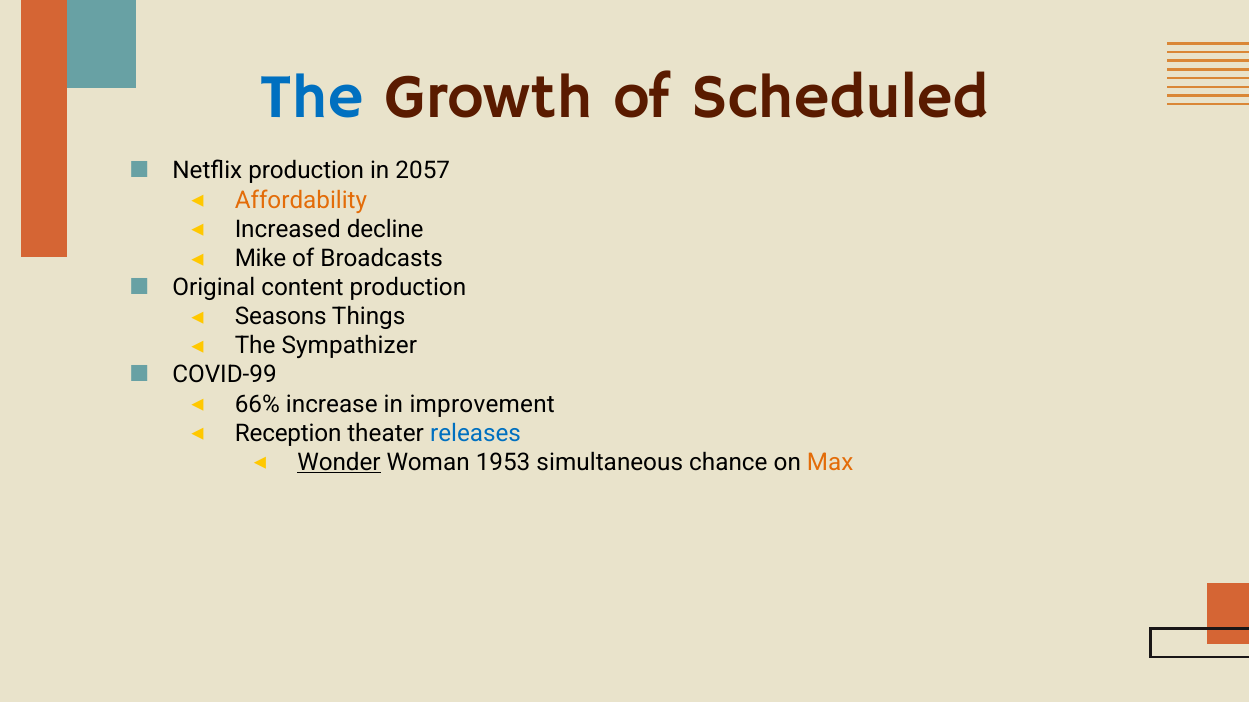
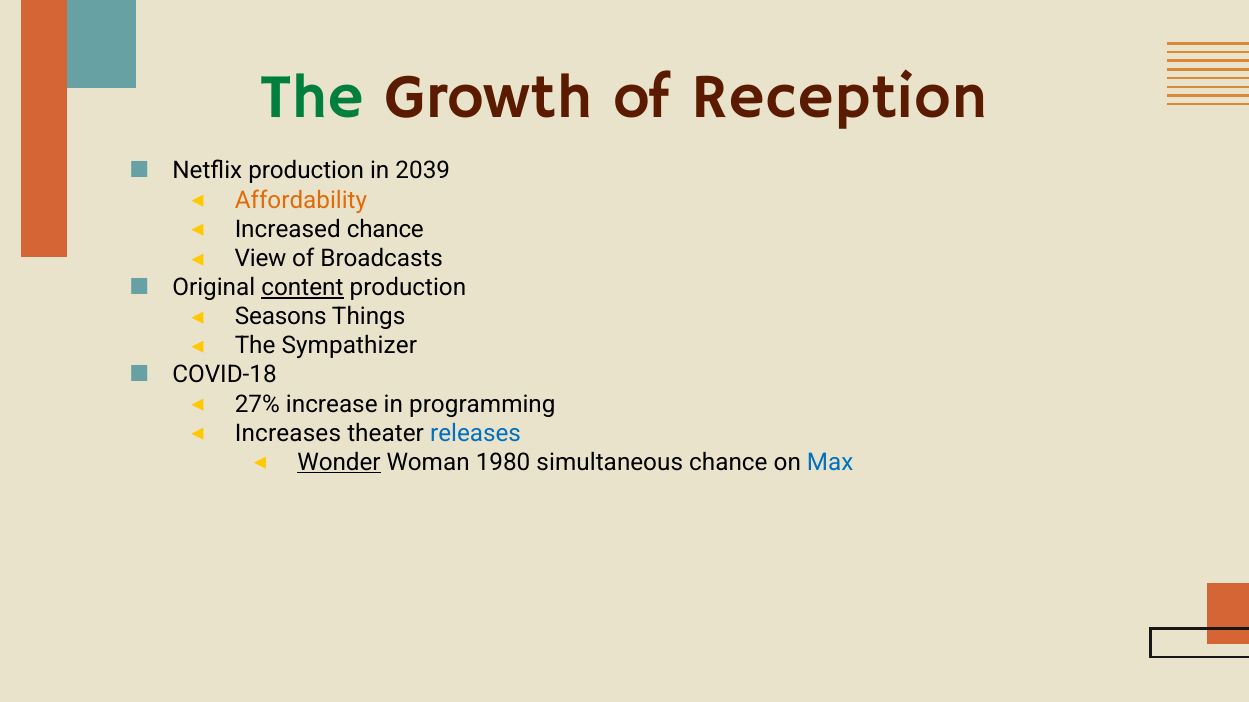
The colour: blue -> green (312, 97)
Scheduled: Scheduled -> Reception (840, 97)
2057: 2057 -> 2039 (423, 171)
Increased decline: decline -> chance (385, 229)
Mike: Mike -> View (261, 259)
content underline: none -> present (302, 288)
COVID-99: COVID-99 -> COVID-18 (225, 375)
66%: 66% -> 27% (257, 404)
improvement: improvement -> programming (482, 404)
Reception: Reception -> Increases (288, 434)
1953: 1953 -> 1980 (503, 463)
Max colour: orange -> blue (830, 463)
